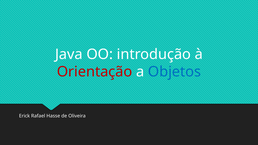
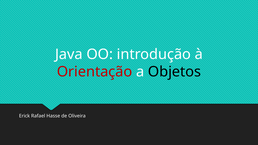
Objetos colour: blue -> black (175, 72)
